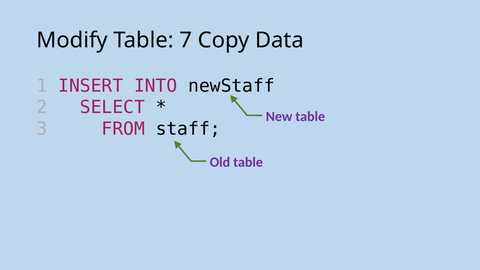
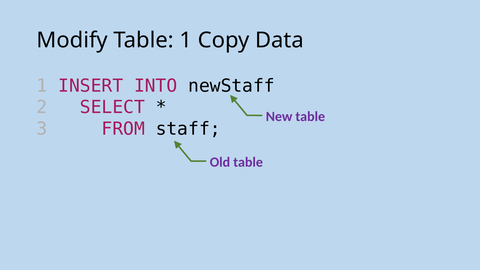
Table 7: 7 -> 1 (186, 40)
